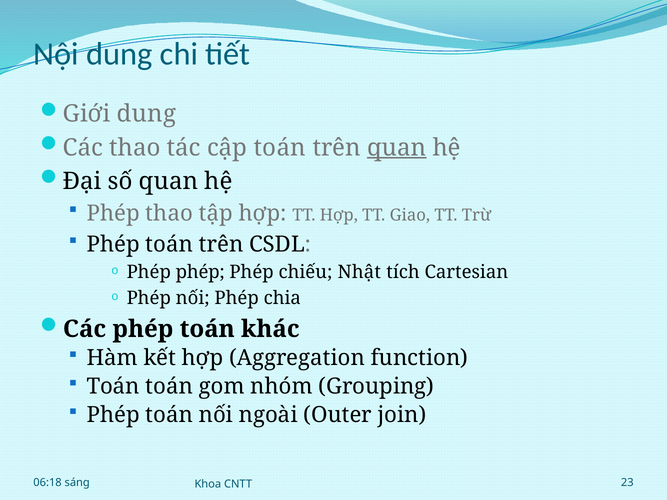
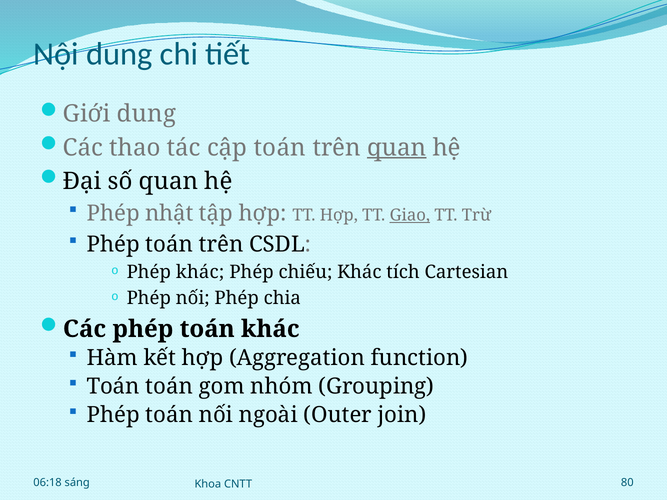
Phép thao: thao -> nhật (169, 213)
Giao underline: none -> present (410, 215)
phép: phép -> khác (200, 272)
chiếu Nhật: Nhật -> Khác (359, 272)
23: 23 -> 80 (627, 483)
